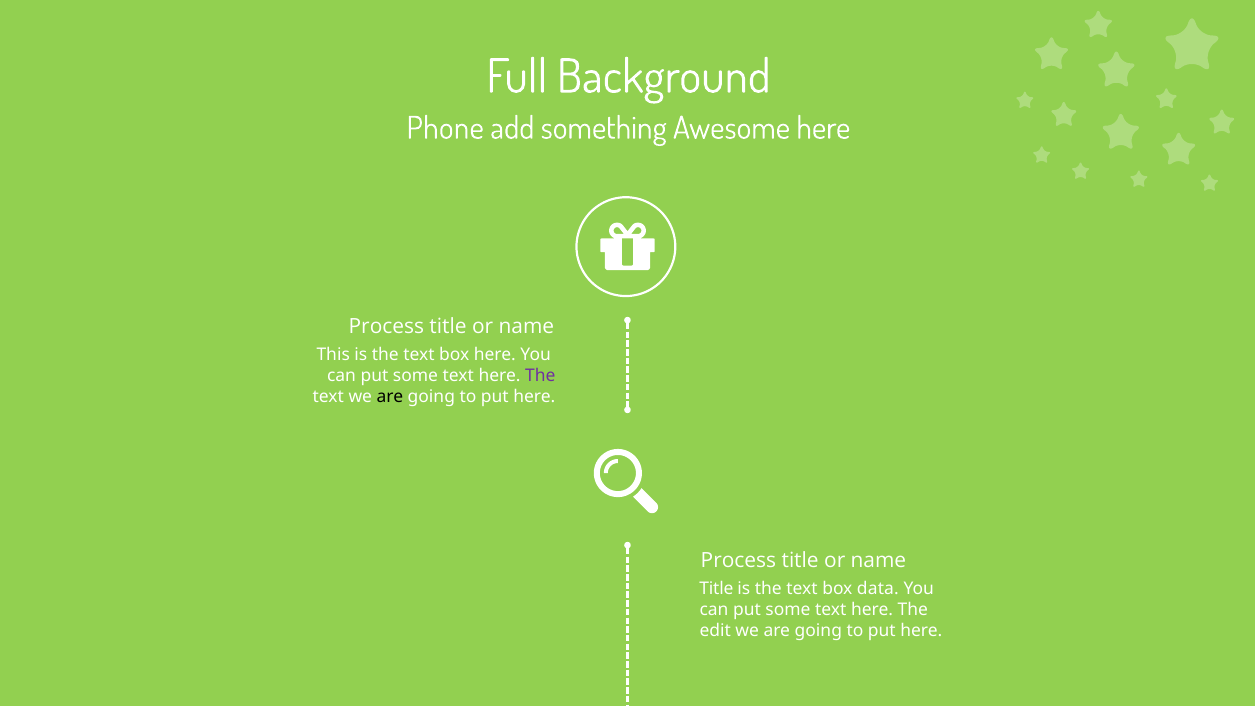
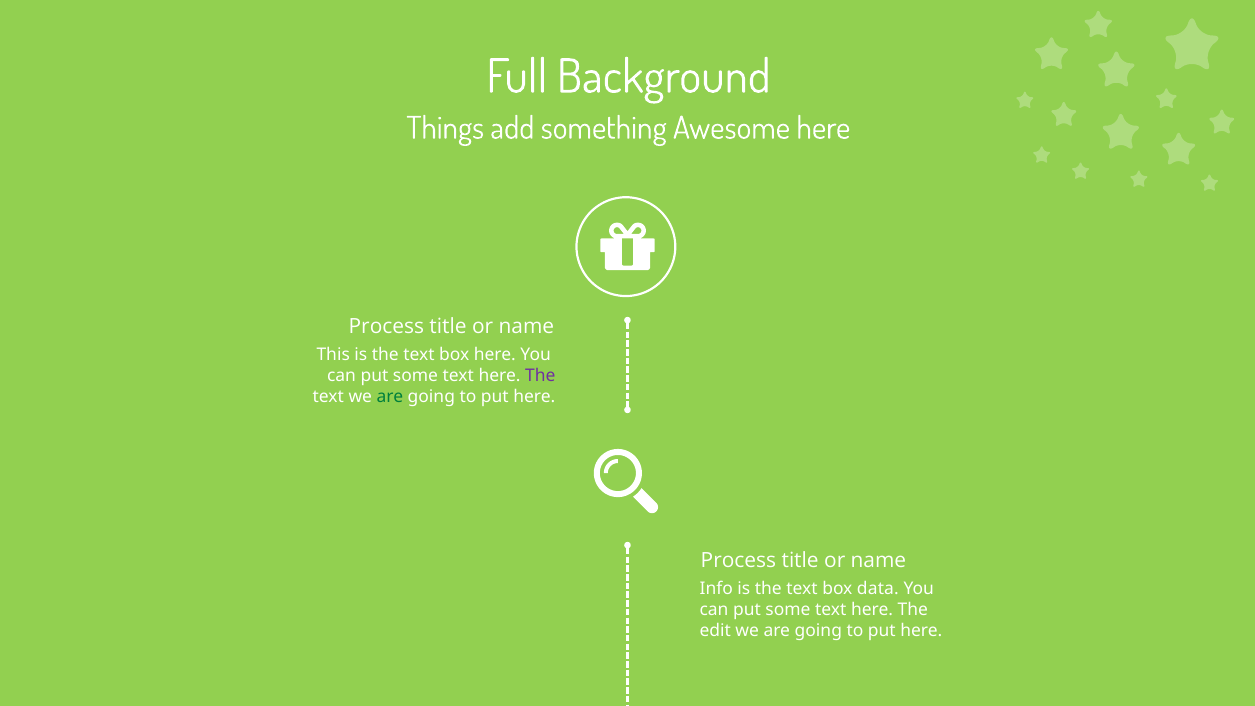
Phone: Phone -> Things (445, 128)
are colour: black -> green (390, 397)
Title: Title -> Info (716, 588)
